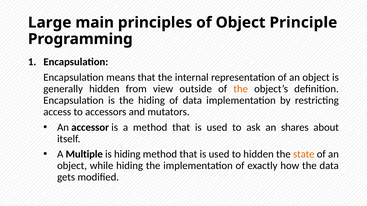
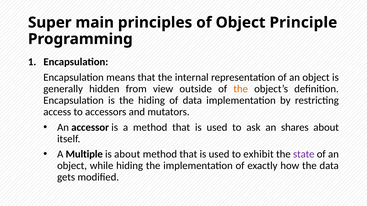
Large: Large -> Super (50, 23)
is hiding: hiding -> about (127, 154)
to hidden: hidden -> exhibit (259, 154)
state colour: orange -> purple (304, 154)
